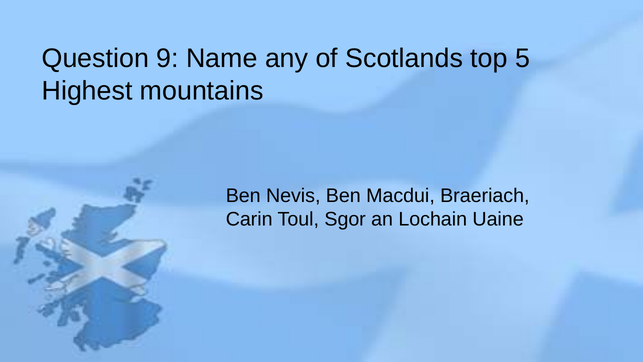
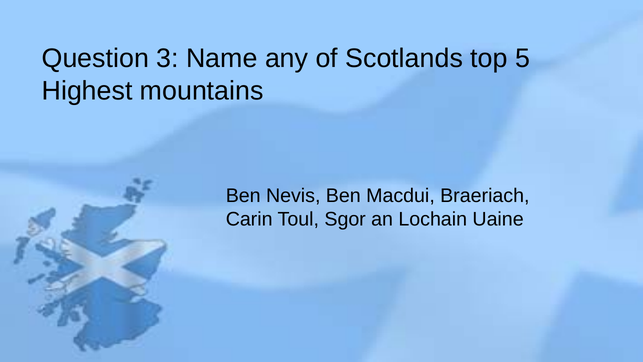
9: 9 -> 3 (168, 58)
